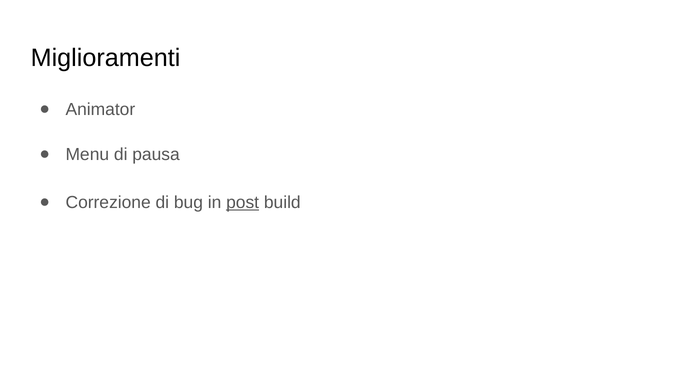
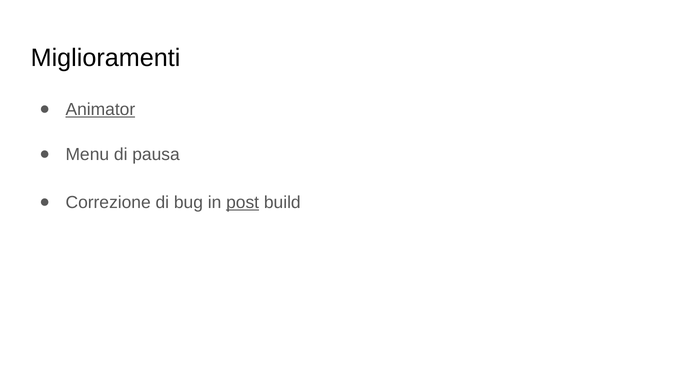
Animator underline: none -> present (100, 110)
